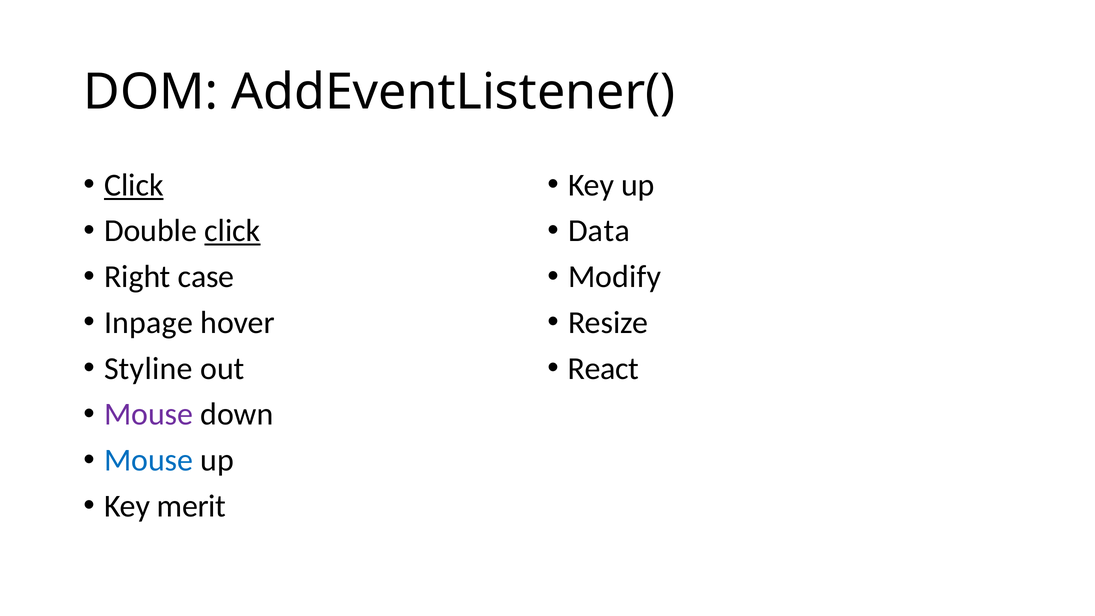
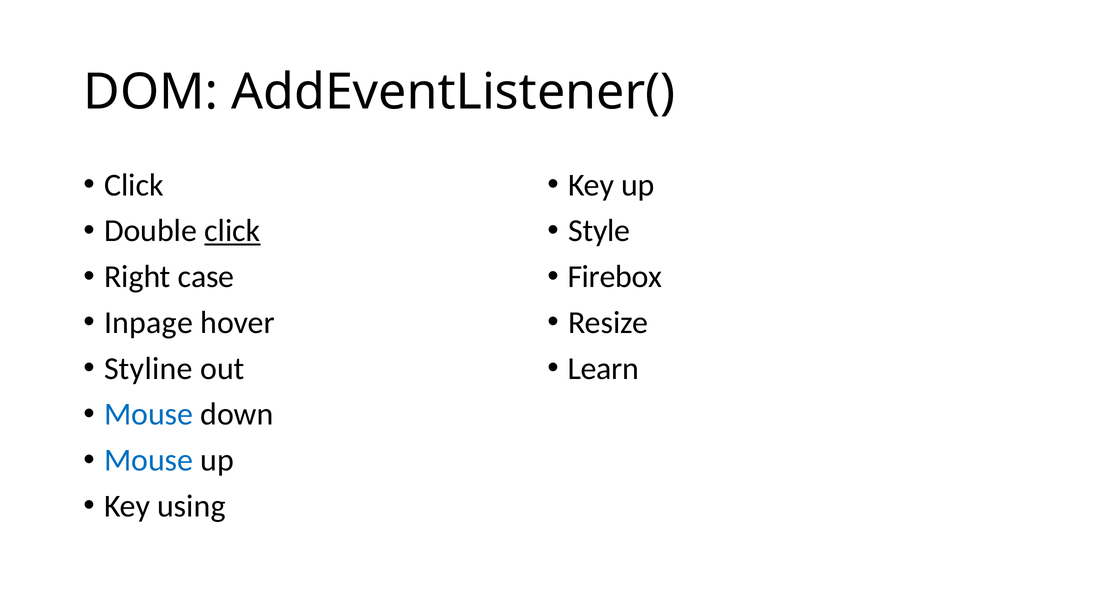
Click underline: present -> none (134, 185)
Data: Data -> Style (599, 231)
Modify: Modify -> Firebox (615, 277)
React: React -> Learn (603, 368)
Mouse colour: purple -> blue (149, 414)
merit: merit -> using (191, 506)
